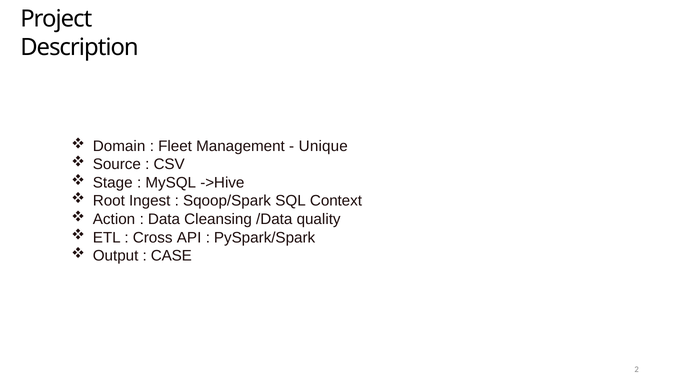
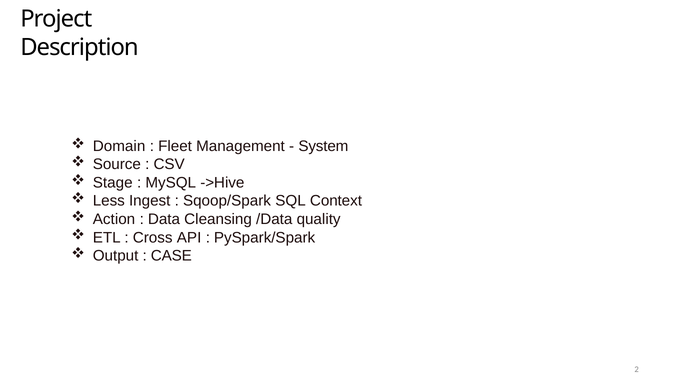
Unique: Unique -> System (323, 146)
Root: Root -> Less (109, 201)
